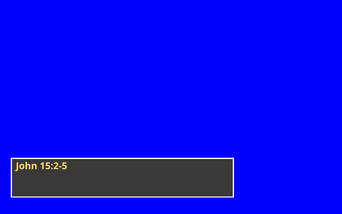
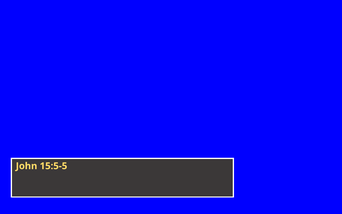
15:2-5: 15:2-5 -> 15:5-5 (53, 166)
